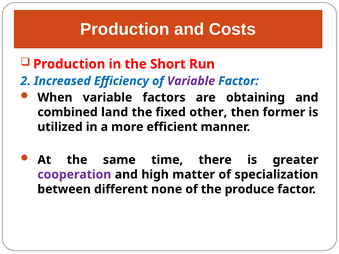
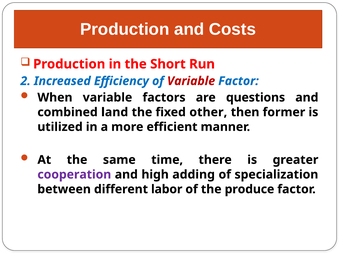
Variable colour: purple -> red (191, 81)
obtaining: obtaining -> questions (256, 98)
matter: matter -> adding (194, 175)
none: none -> labor (167, 189)
